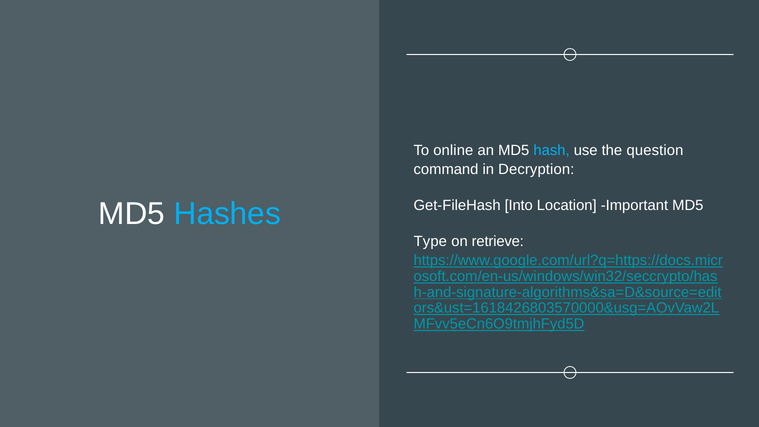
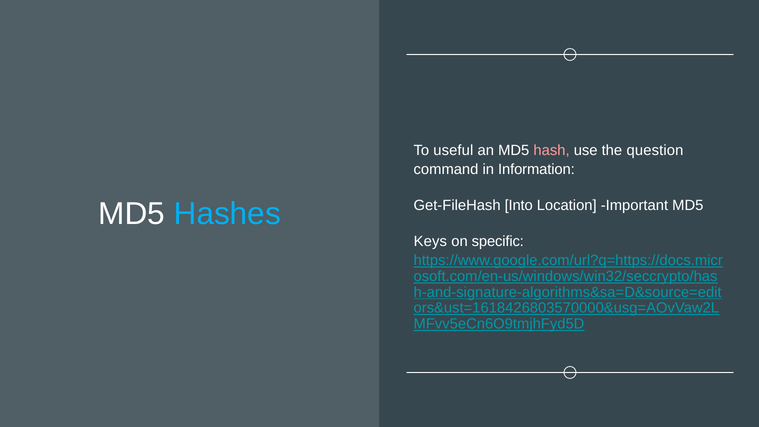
online: online -> useful (453, 150)
hash colour: light blue -> pink (552, 150)
Decryption: Decryption -> Information (536, 169)
Type: Type -> Keys (430, 241)
retrieve: retrieve -> specific (498, 241)
